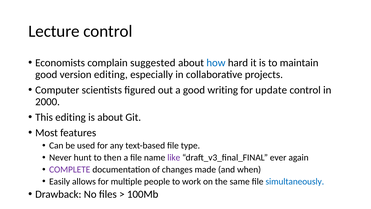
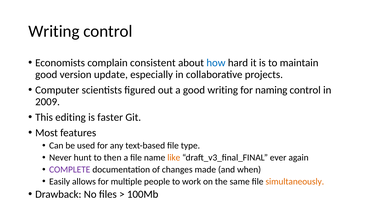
Lecture: Lecture -> Writing (54, 31)
suggested: suggested -> consistent (153, 63)
version editing: editing -> update (111, 74)
update: update -> naming (271, 90)
2000: 2000 -> 2009 (48, 102)
is about: about -> faster (110, 117)
like colour: purple -> orange (174, 157)
simultaneously colour: blue -> orange (295, 181)
